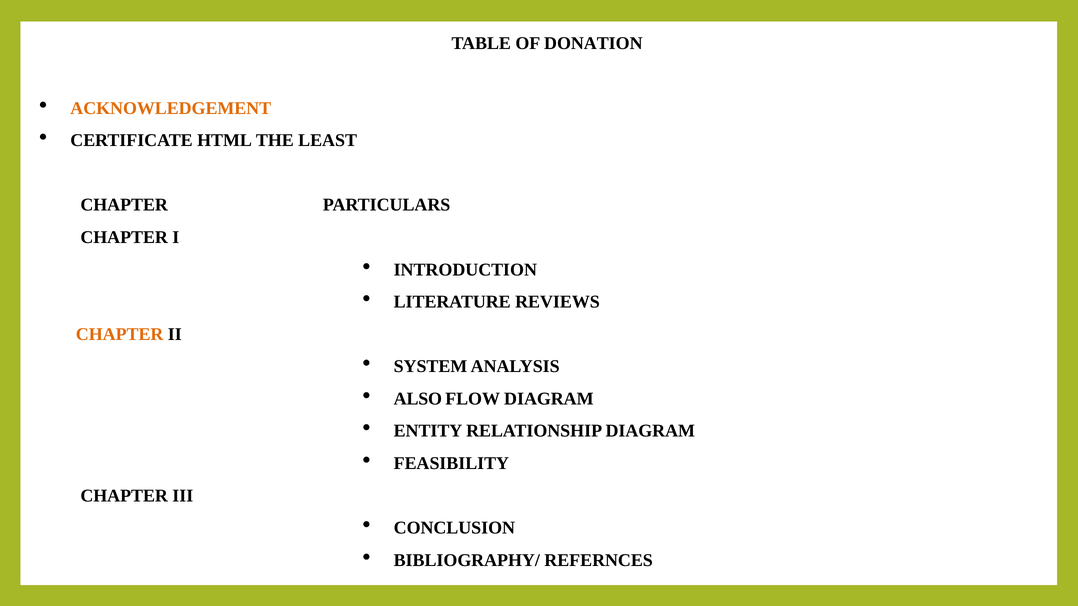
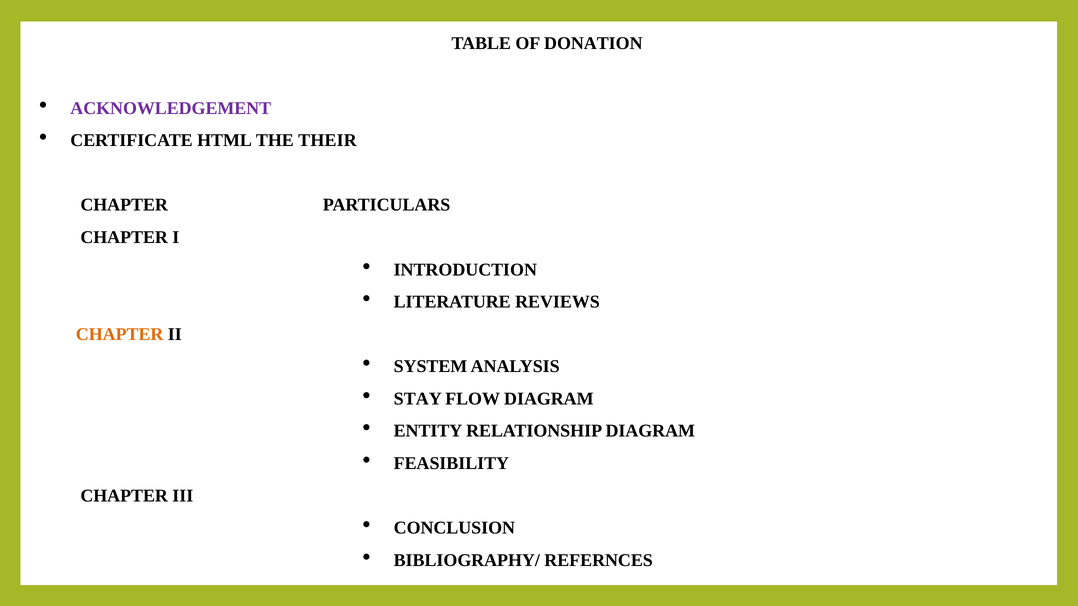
ACKNOWLEDGEMENT colour: orange -> purple (171, 108)
LEAST: LEAST -> THEIR (328, 141)
ALSO: ALSO -> STAY (418, 399)
